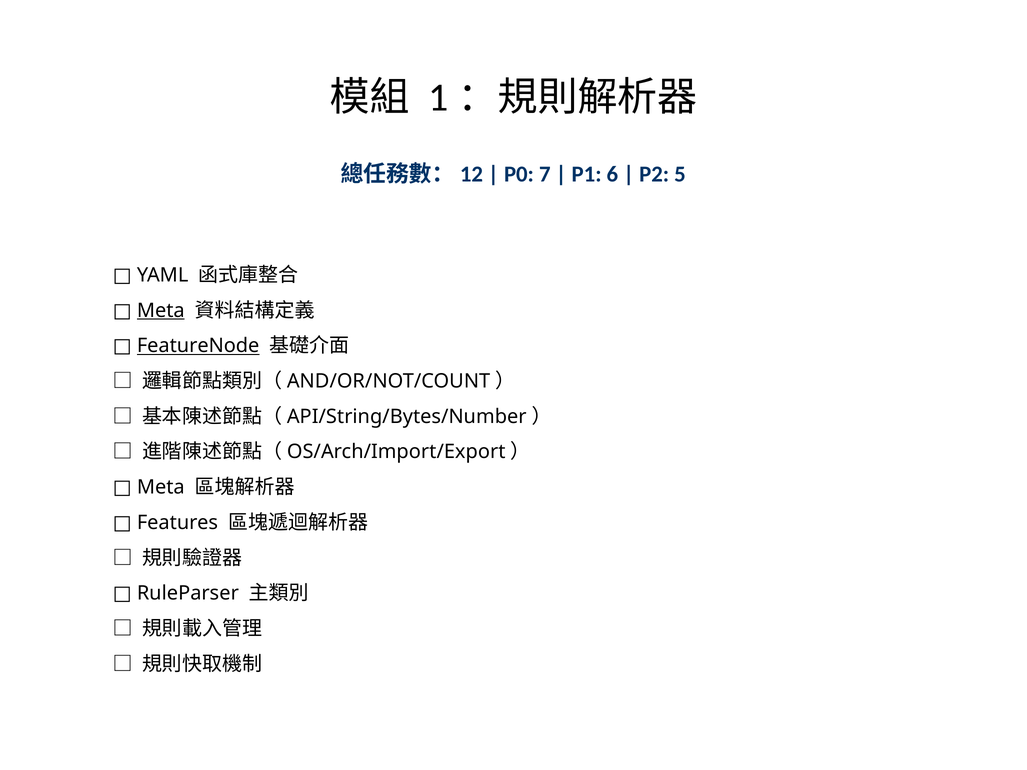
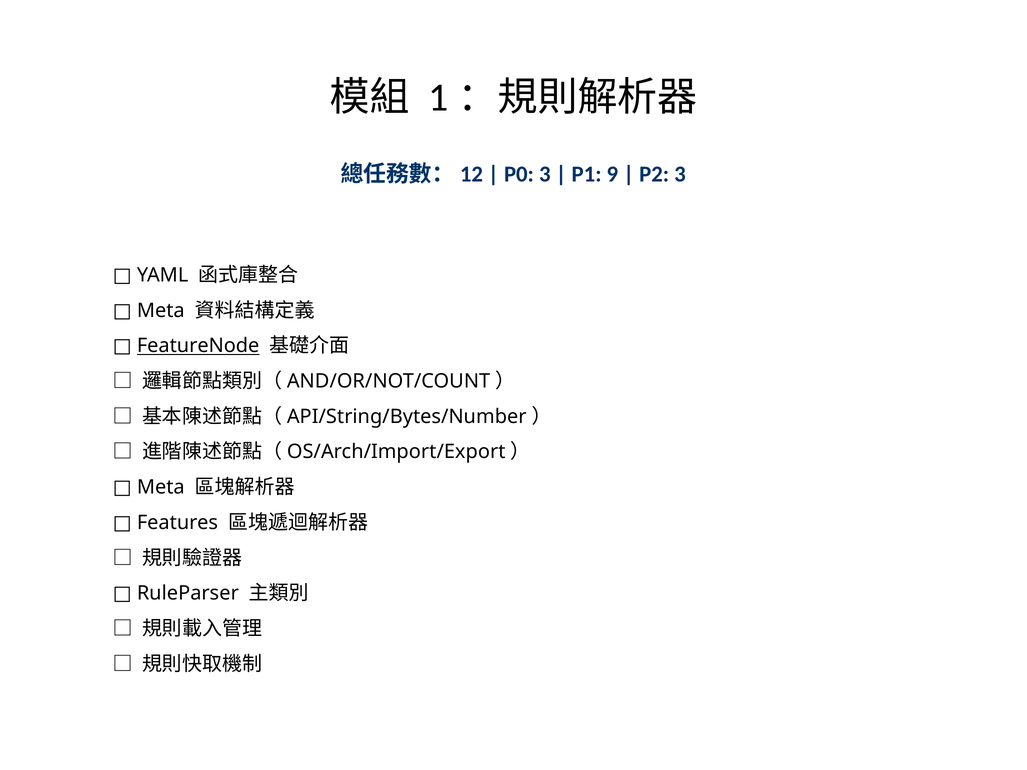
P0 7: 7 -> 3 (545, 174)
6: 6 -> 9 (612, 174)
P2 5: 5 -> 3 (680, 174)
Meta underline: present -> none (161, 311)
